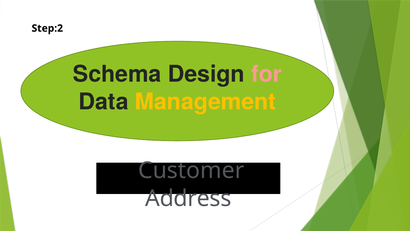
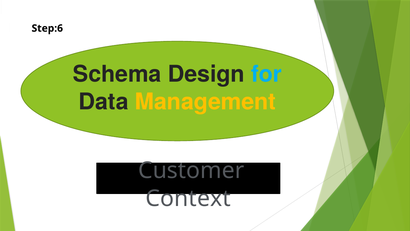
Step:2: Step:2 -> Step:6 (47, 28)
for colour: pink -> light blue (266, 74)
Address: Address -> Context (188, 198)
